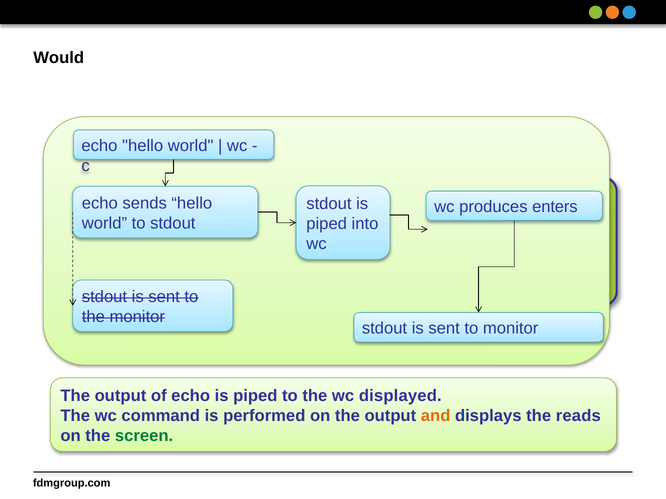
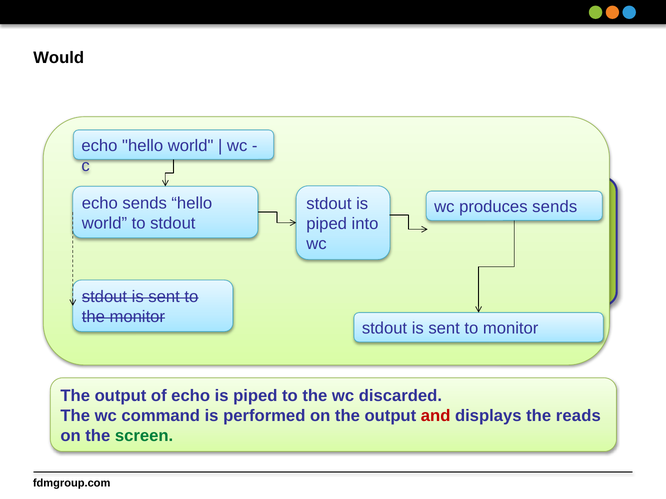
produces enters: enters -> sends (555, 207)
displayed: displayed -> discarded (400, 396)
and colour: orange -> red (436, 416)
